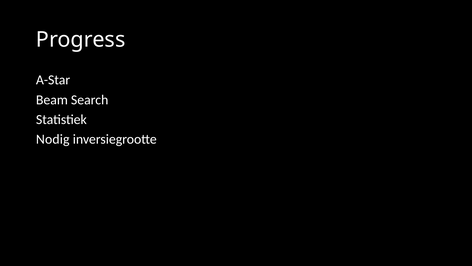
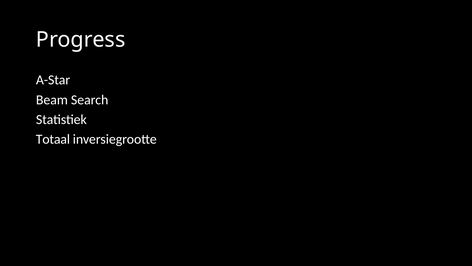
Nodig: Nodig -> Totaal (53, 139)
